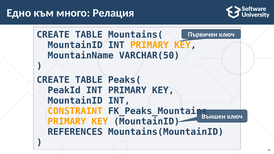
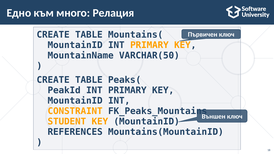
PRIMARY: PRIMARY -> STUDENT (67, 122)
